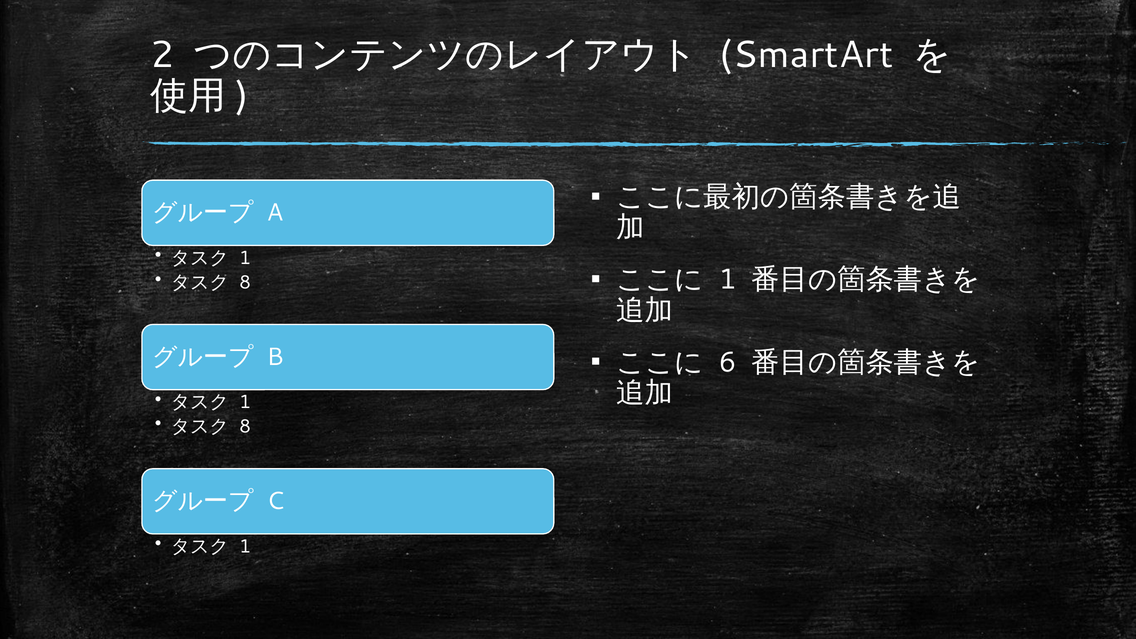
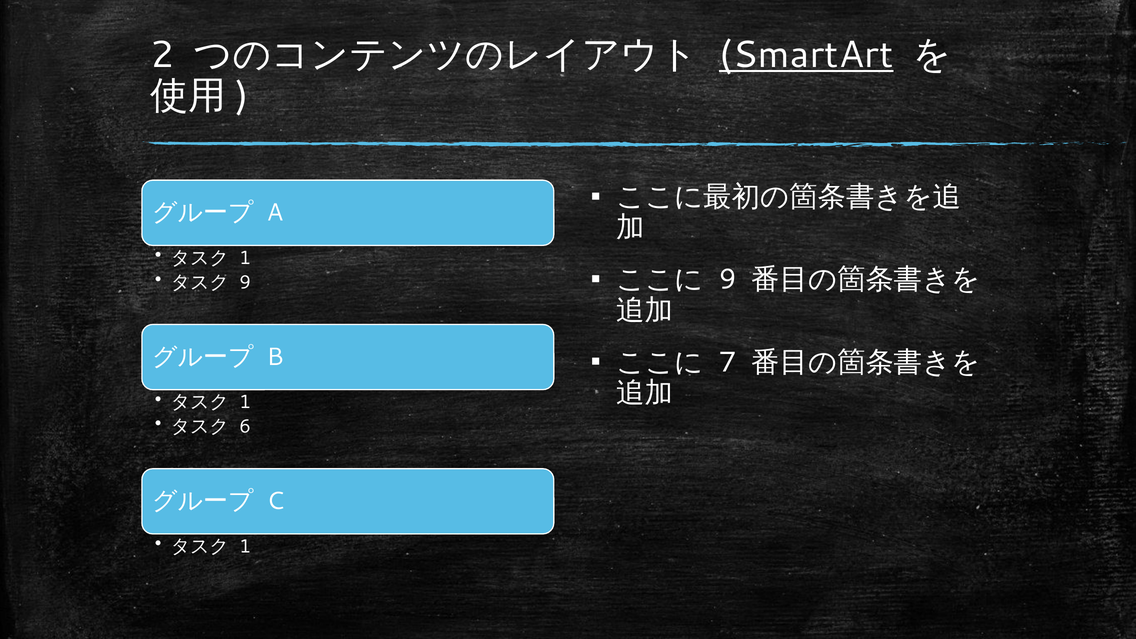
SmartArt underline: none -> present (806, 55)
1: 1 -> 9 (728, 280)
8: 8 -> 9 (245, 282)
6: 6 -> 7 (728, 362)
8: 8 -> 6 (245, 427)
